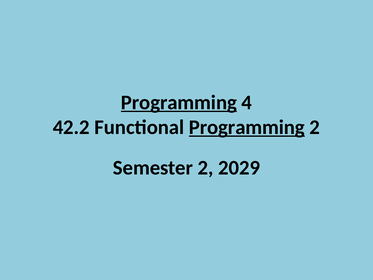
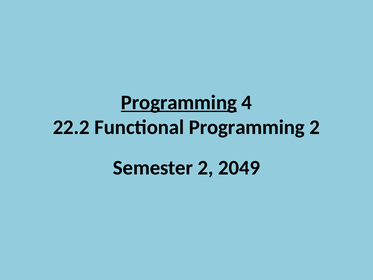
42.2: 42.2 -> 22.2 (71, 127)
Programming underline: present -> none (247, 127)
2029: 2029 -> 2049 (239, 168)
